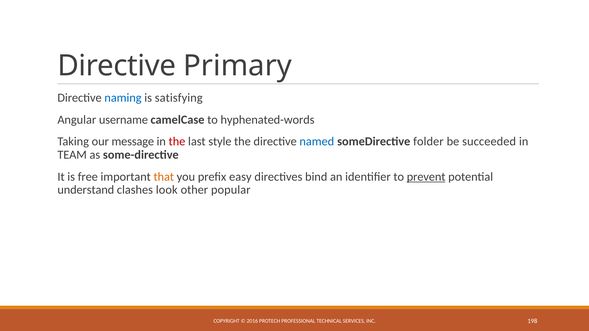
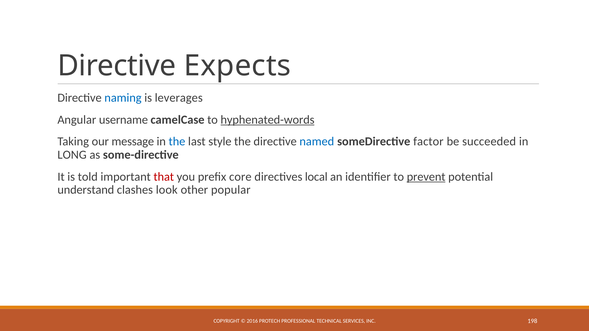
Primary: Primary -> Expects (237, 66)
satisfying: satisfying -> leverages (179, 98)
hyphenated-words underline: none -> present (268, 120)
the colour: red -> blue (177, 142)
folder: folder -> factor (428, 142)
TEAM: TEAM -> LONG (72, 155)
free: free -> told (88, 177)
that colour: orange -> red (164, 177)
easy: easy -> core (240, 177)
bind: bind -> local (316, 177)
